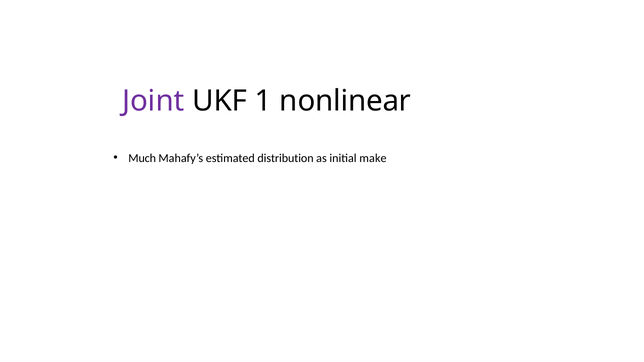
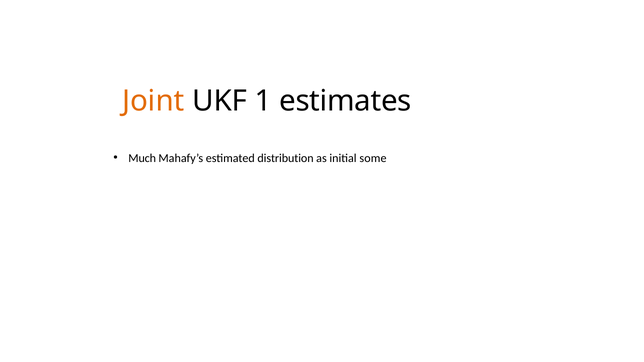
Joint colour: purple -> orange (153, 101)
nonlinear: nonlinear -> estimates (345, 101)
make: make -> some (373, 158)
